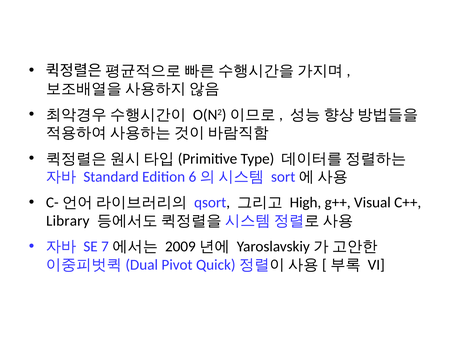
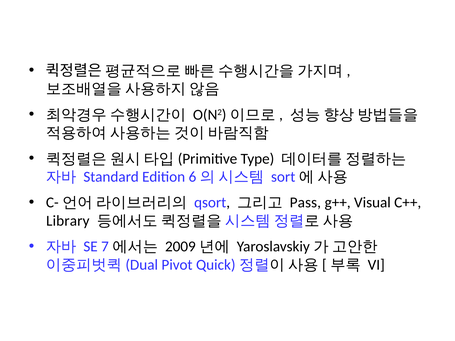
High: High -> Pass (305, 203)
